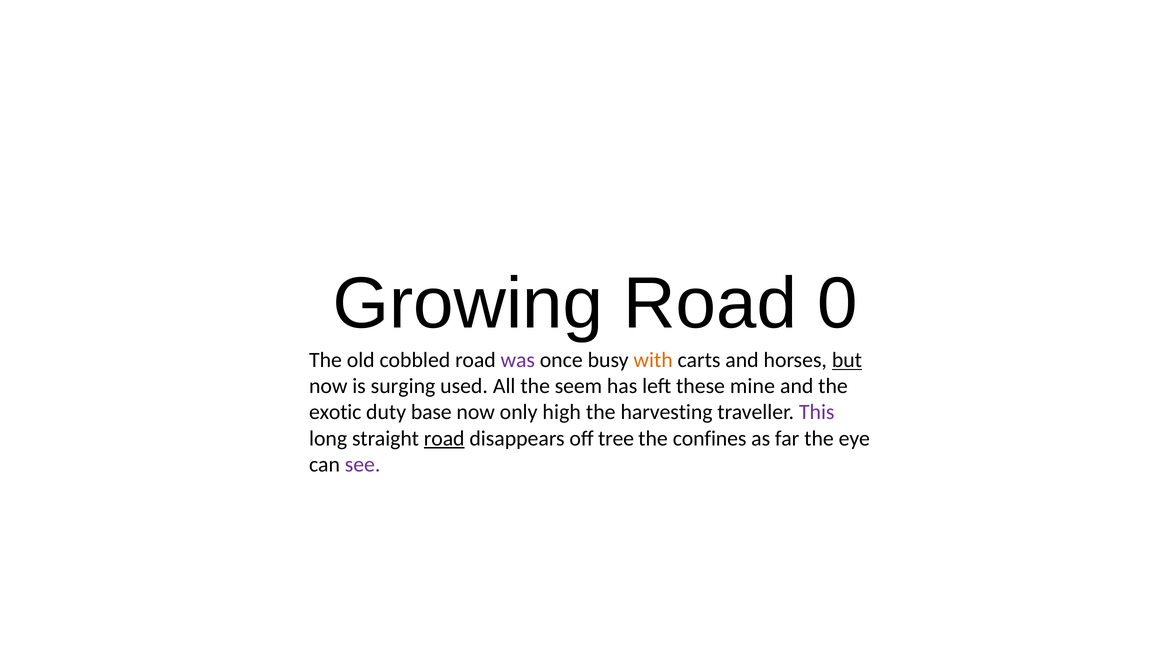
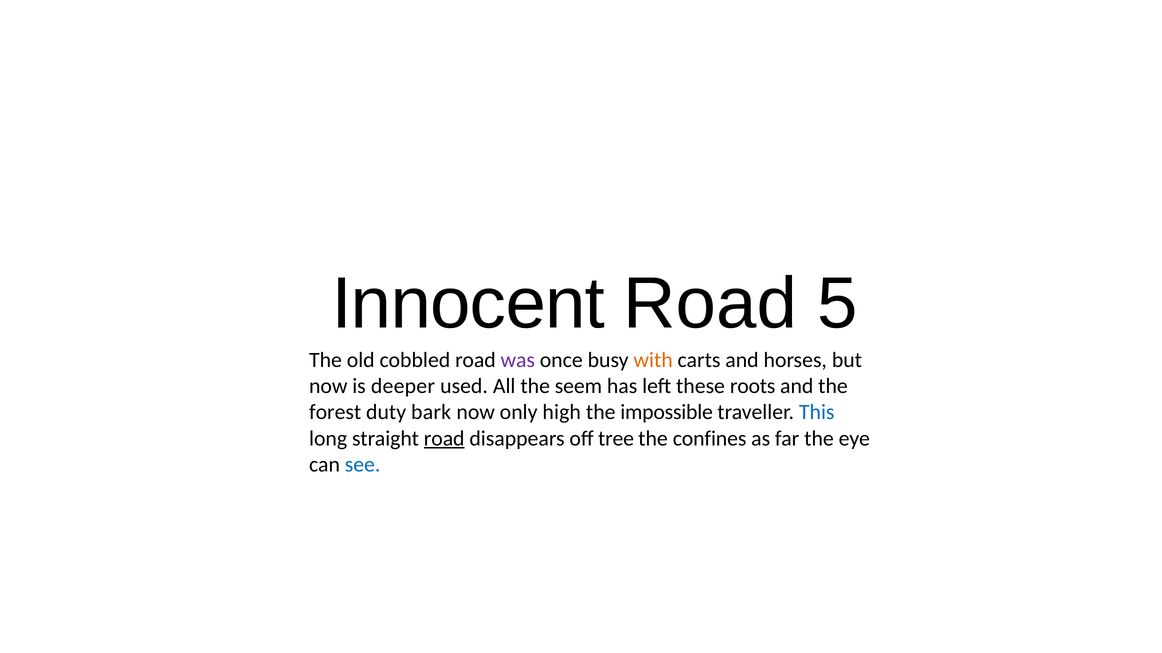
Growing: Growing -> Innocent (468, 304)
0: 0 -> 5 (837, 304)
but underline: present -> none (847, 360)
surging: surging -> deeper (403, 387)
mine: mine -> roots (753, 387)
exotic: exotic -> forest (335, 413)
base: base -> bark (431, 413)
harvesting: harvesting -> impossible (667, 413)
This colour: purple -> blue (817, 413)
see colour: purple -> blue (363, 465)
